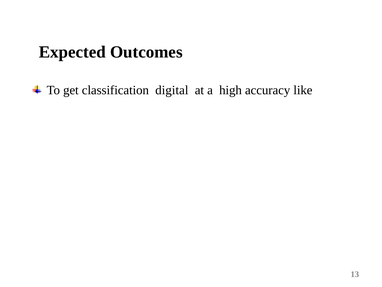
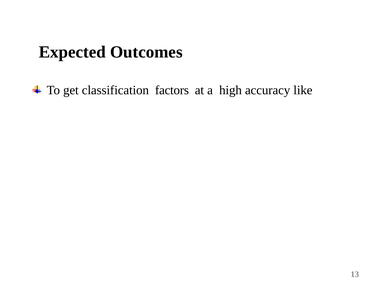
digital: digital -> factors (172, 90)
